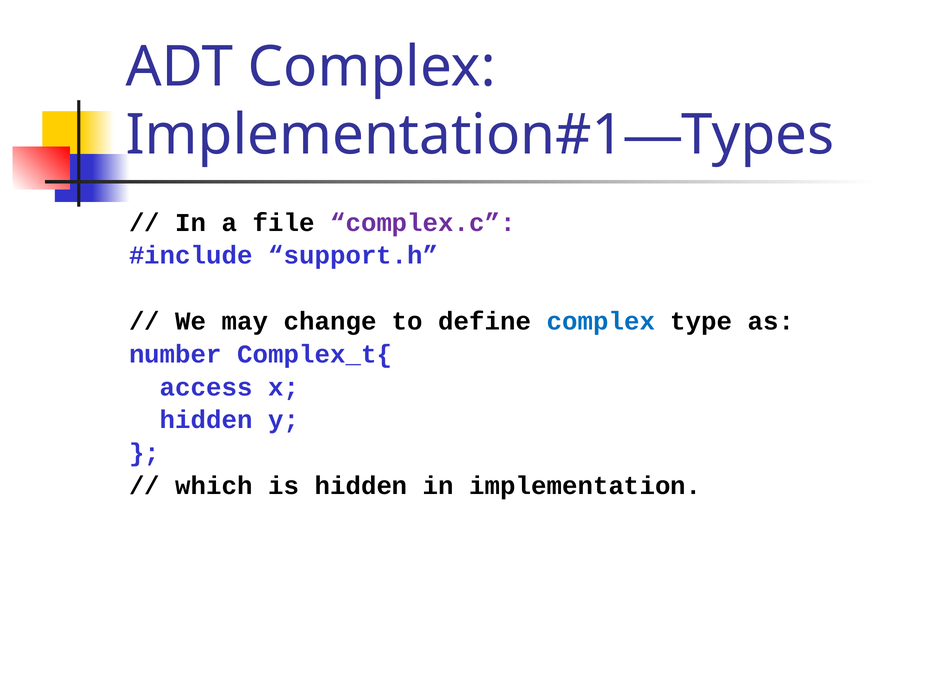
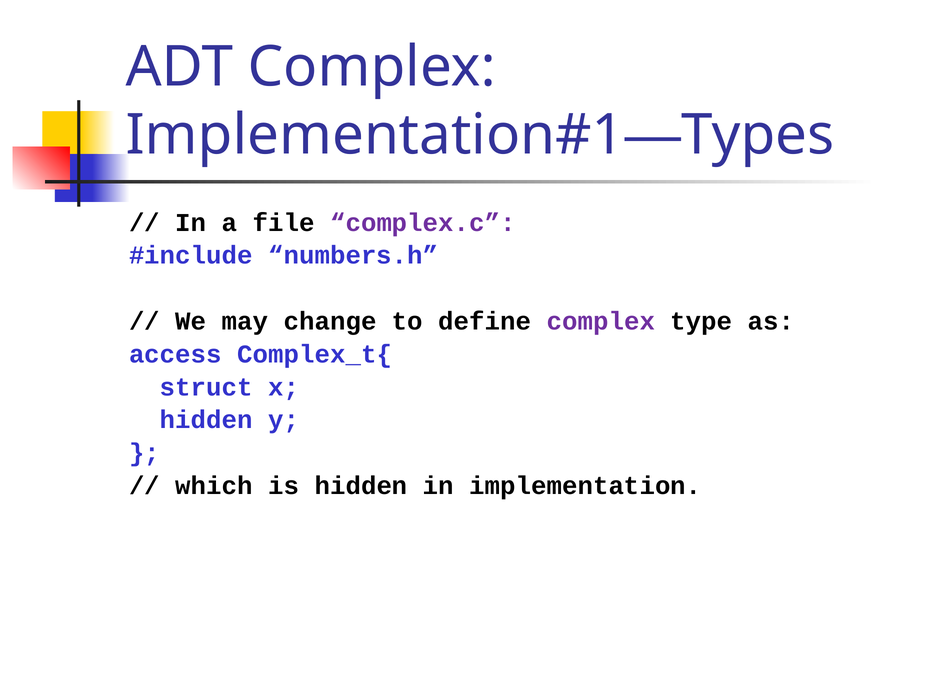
support.h: support.h -> numbers.h (353, 256)
complex colour: blue -> purple (601, 321)
number: number -> access (175, 354)
access: access -> struct (206, 387)
